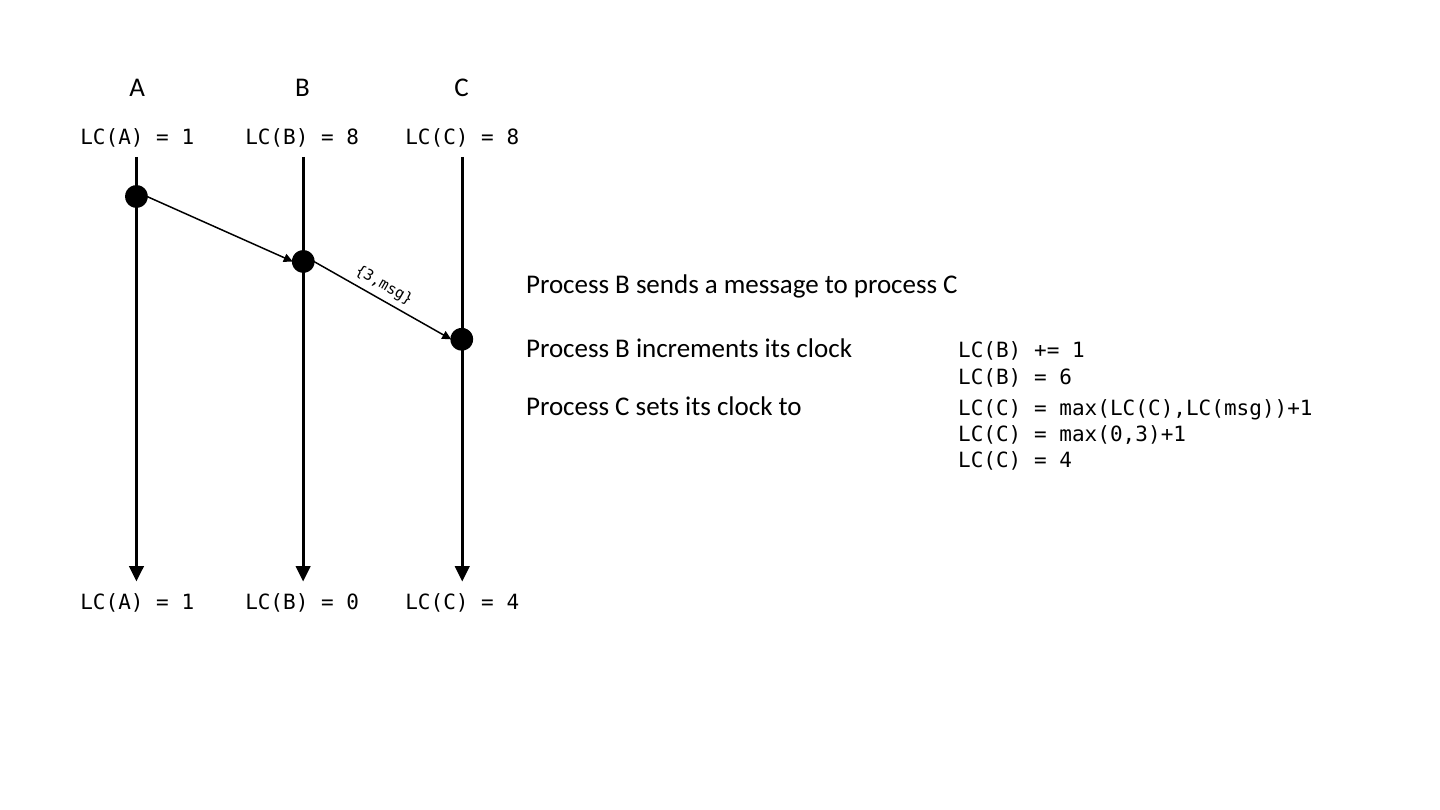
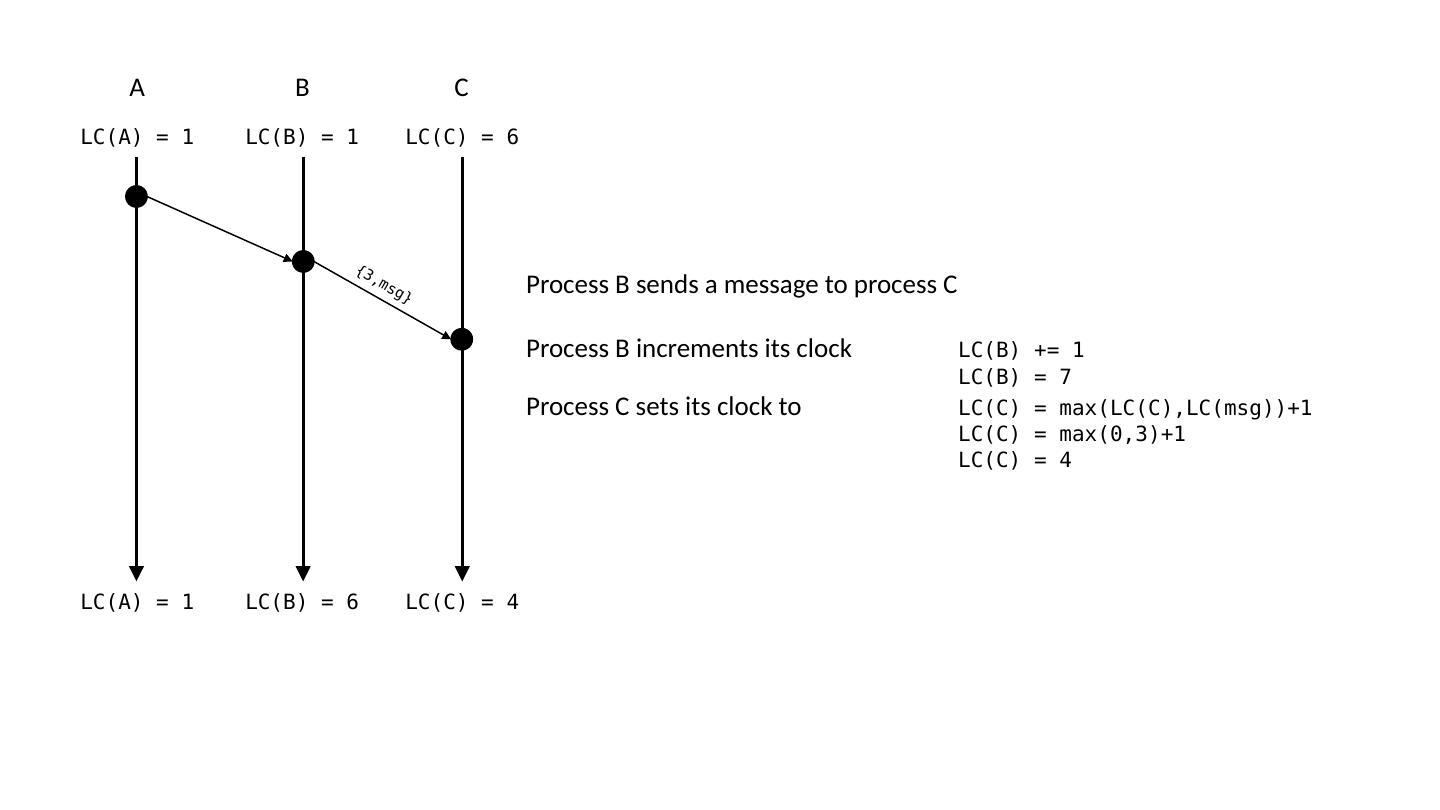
8: 8 -> 1 (353, 138)
8: 8 -> 6 (513, 138)
6: 6 -> 7 (1066, 377)
0: 0 -> 6 (353, 603)
